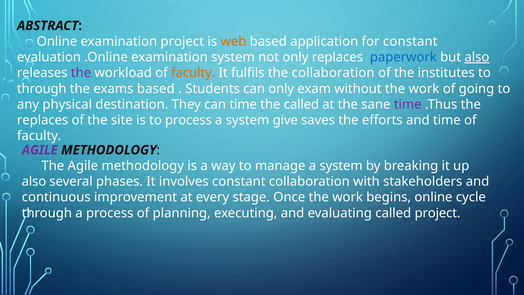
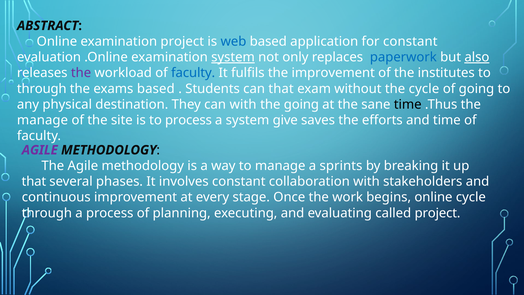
web colour: orange -> blue (233, 41)
system underline: none -> present (233, 57)
faculty colour: orange -> blue (193, 73)
the collaboration: collaboration -> improvement (333, 73)
can only: only -> that (281, 89)
without the work: work -> cycle (424, 89)
can time: time -> with (243, 104)
the called: called -> going (301, 104)
time colour: purple -> black (408, 104)
replaces: replaces -> manage (43, 120)
manage a system: system -> sprints (341, 166)
also: also -> that (34, 181)
